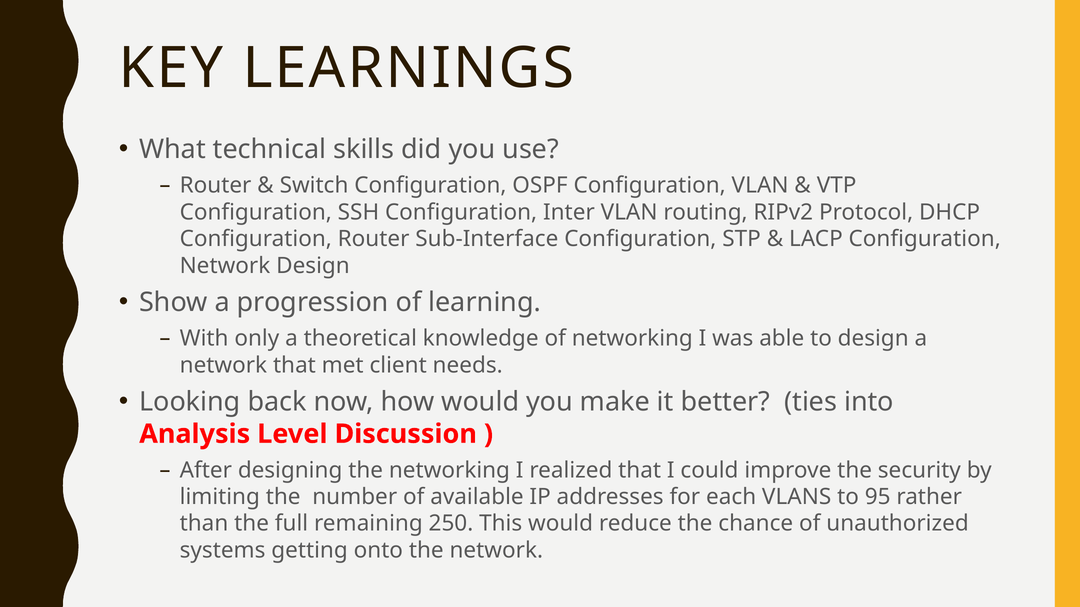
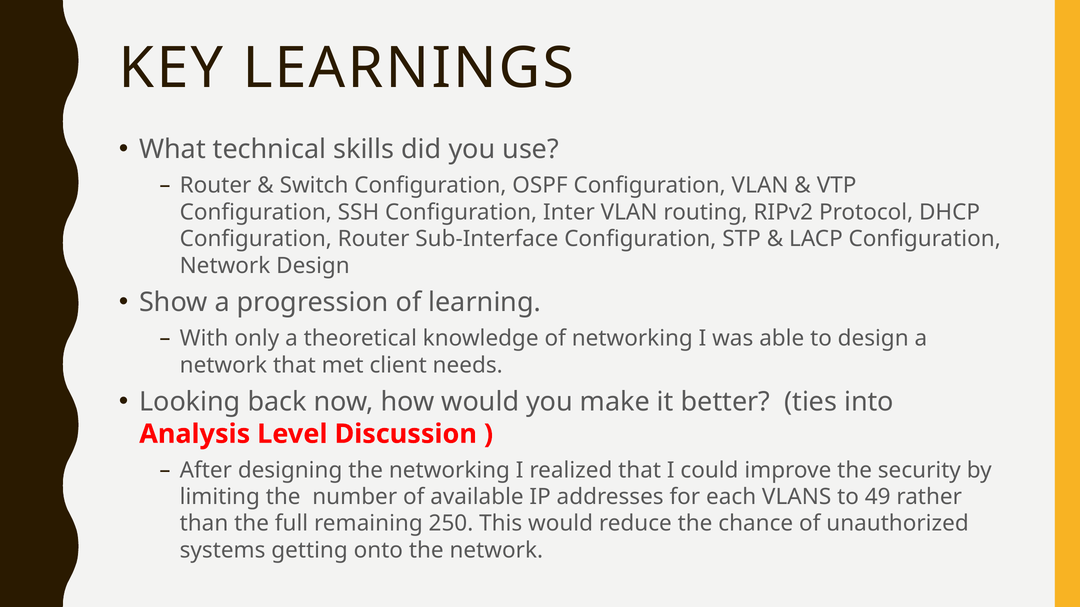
95: 95 -> 49 (878, 497)
